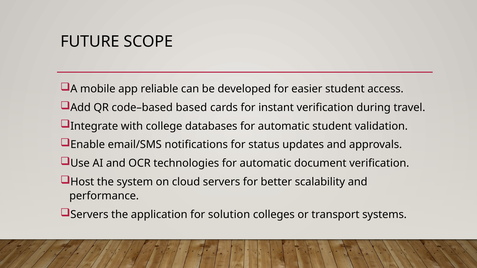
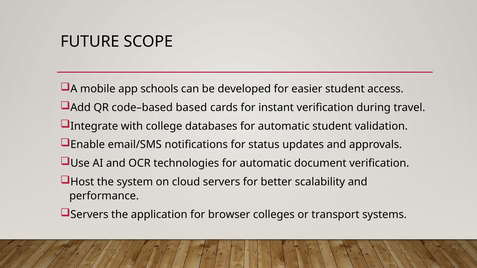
reliable: reliable -> schools (159, 89)
solution: solution -> browser (229, 215)
